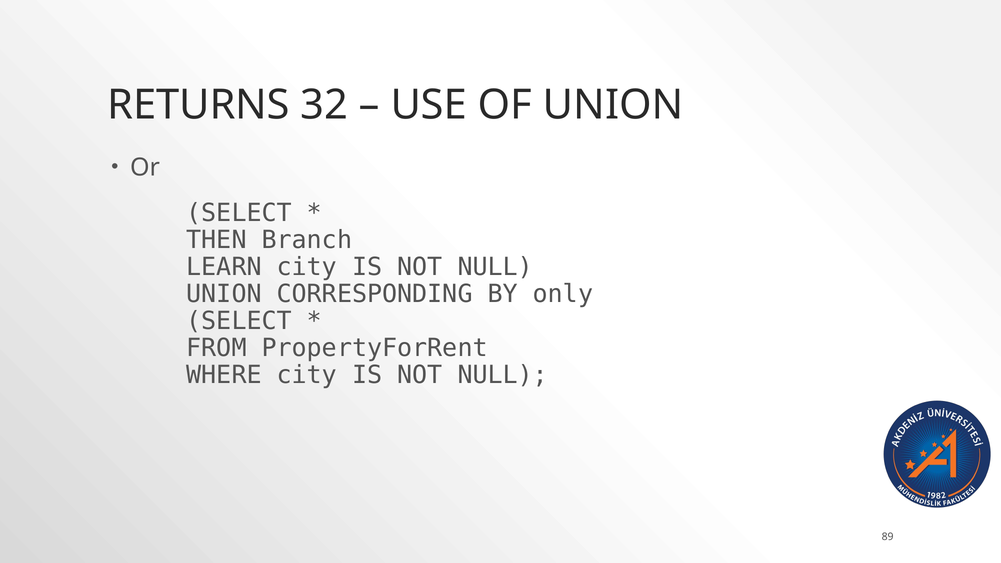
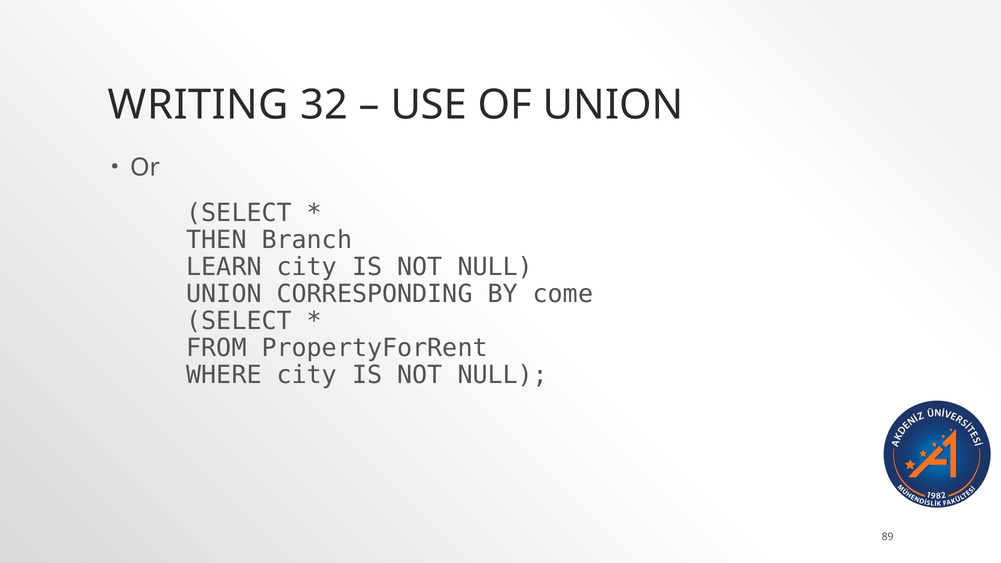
RETURNS: RETURNS -> WRITING (198, 105)
only: only -> come (563, 294)
